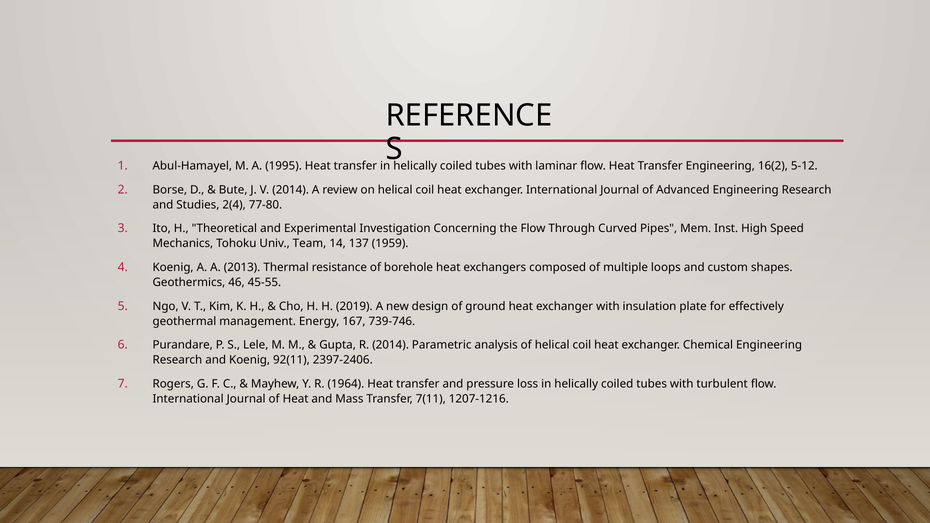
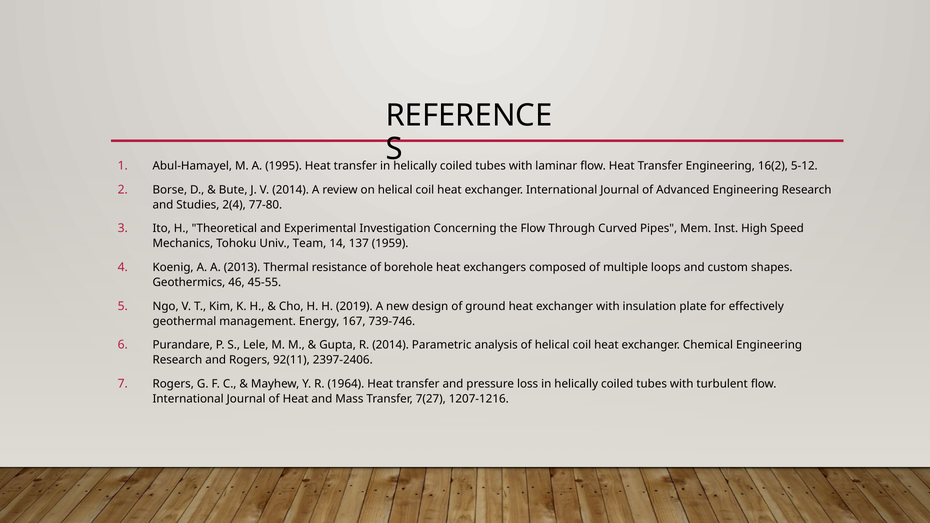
and Koenig: Koenig -> Rogers (250, 360)
7(11: 7(11 -> 7(27 (431, 399)
